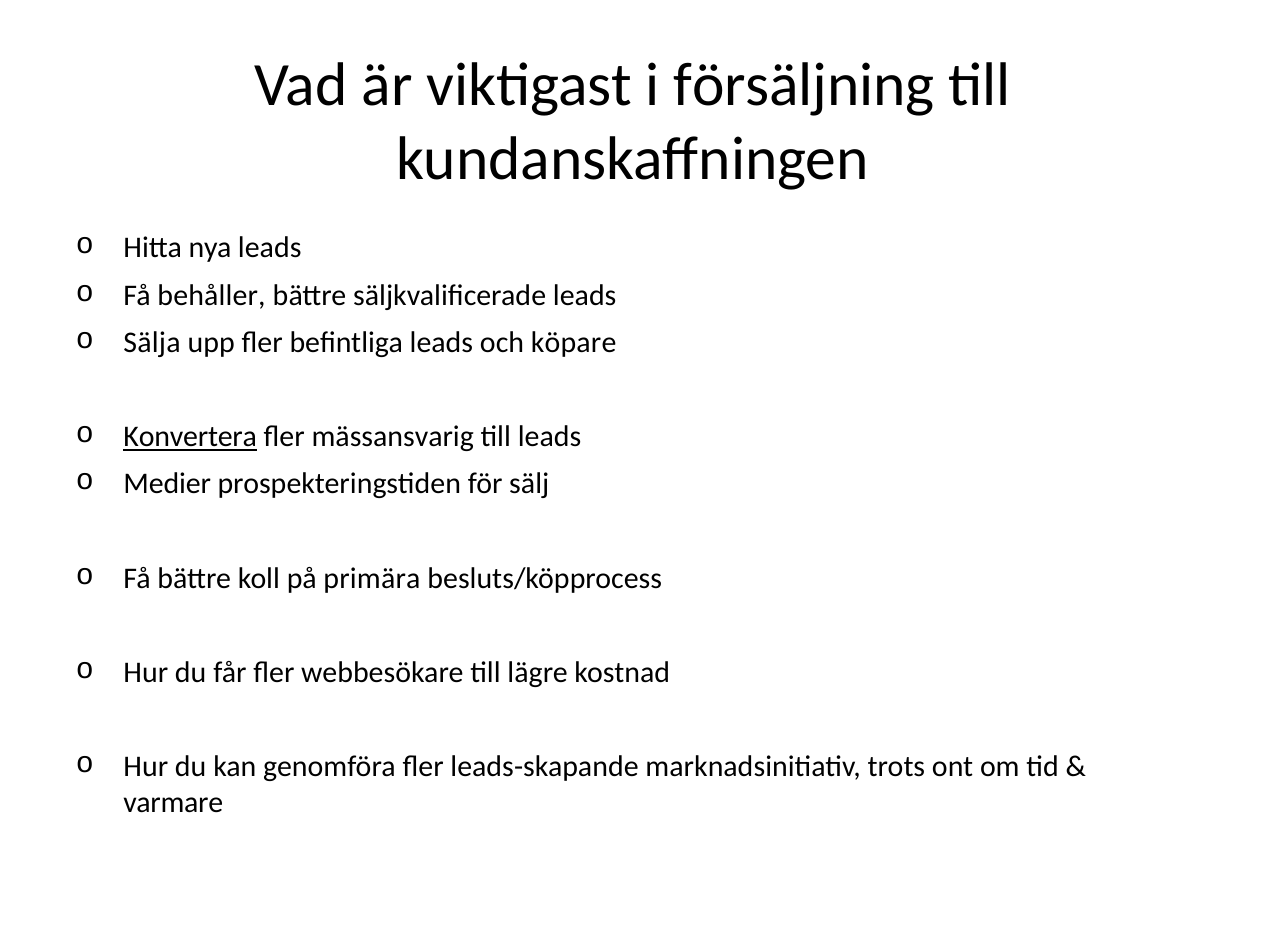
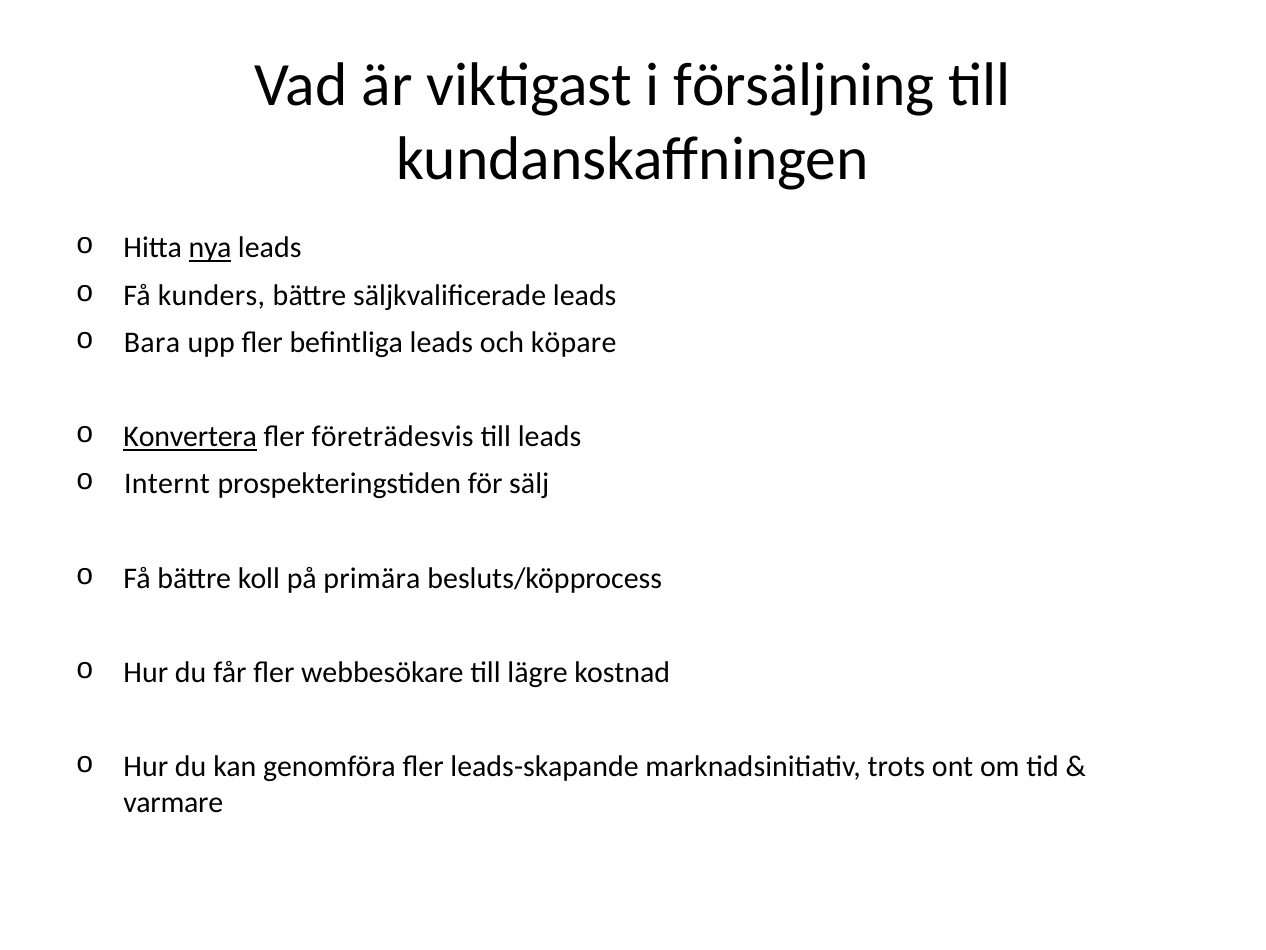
nya underline: none -> present (210, 248)
behåller: behåller -> kunders (211, 295)
Sälja: Sälja -> Bara (152, 342)
mässansvarig: mässansvarig -> företrädesvis (393, 437)
Medier: Medier -> Internt (167, 484)
